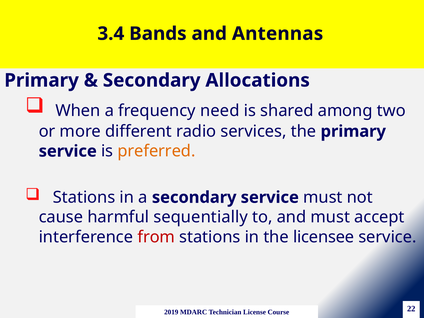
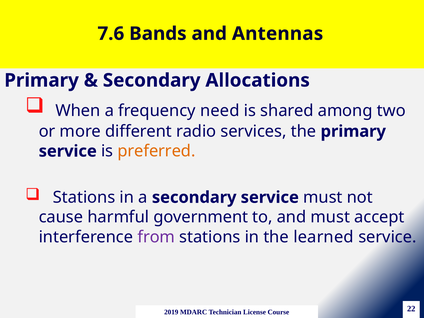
3.4: 3.4 -> 7.6 (111, 34)
sequentially: sequentially -> government (201, 217)
from colour: red -> purple (156, 237)
licensee: licensee -> learned (323, 237)
